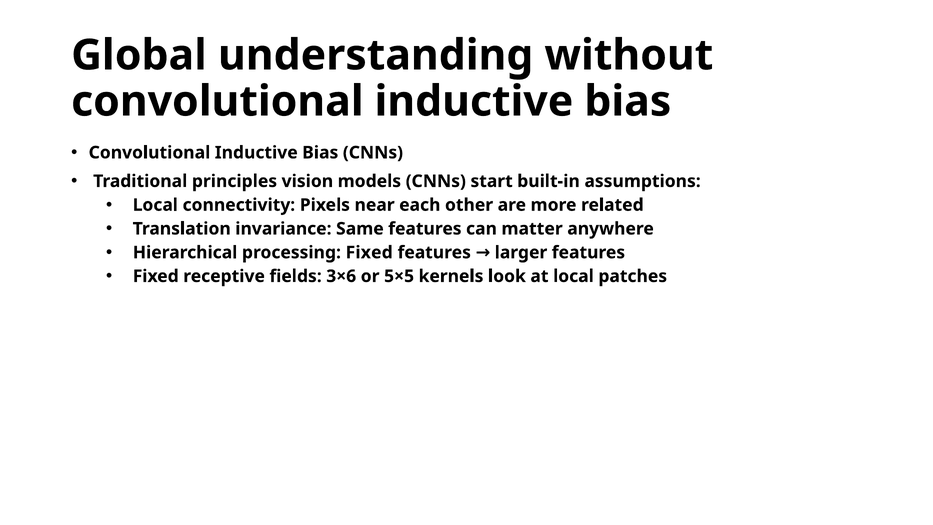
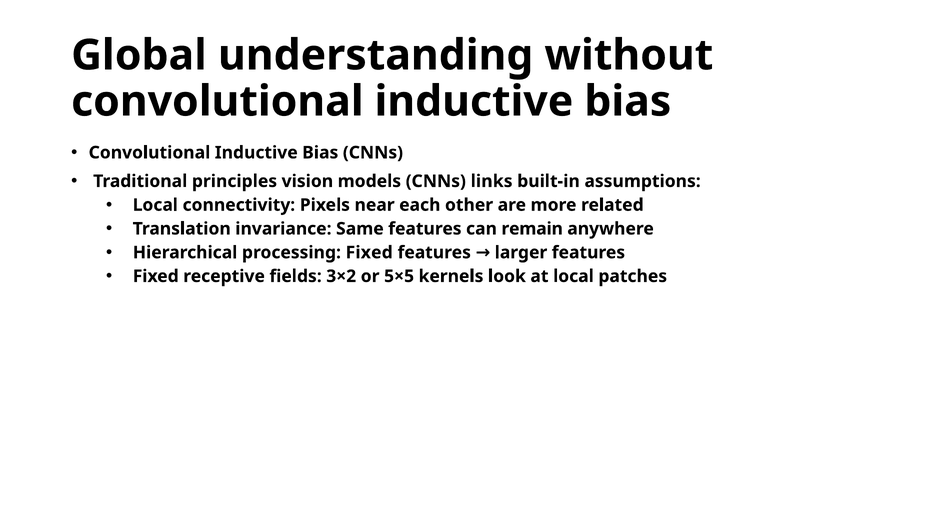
start: start -> links (492, 181)
matter: matter -> remain (532, 229)
3×6: 3×6 -> 3×2 (341, 276)
